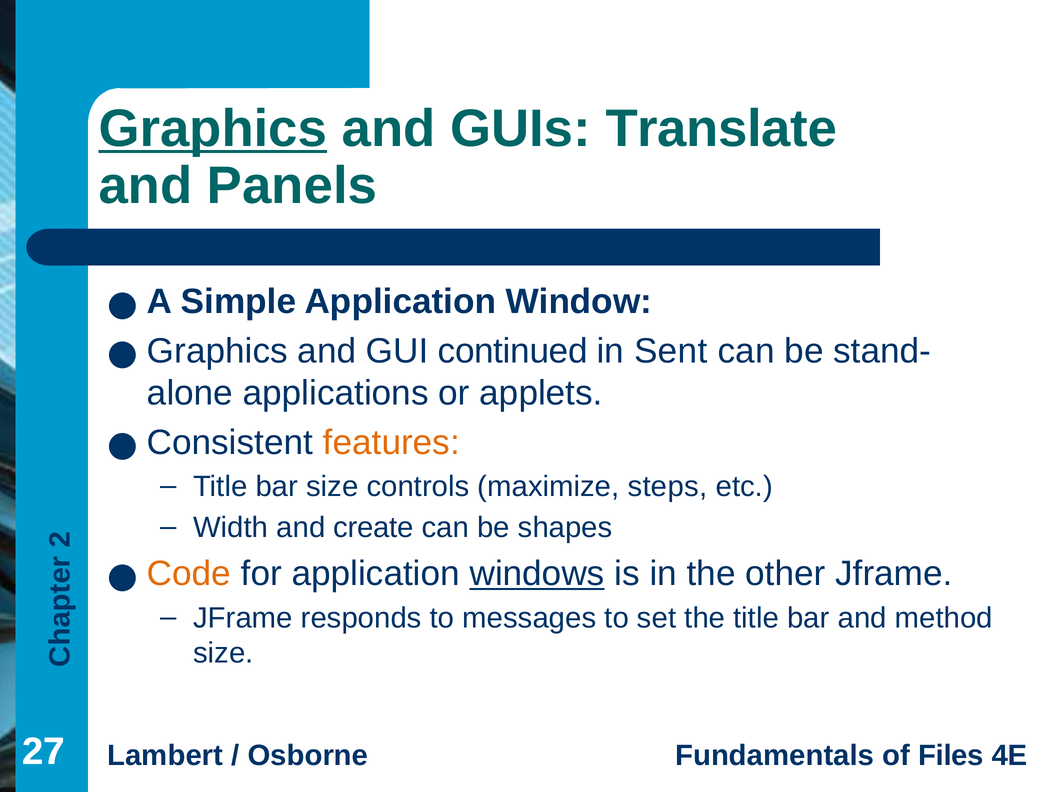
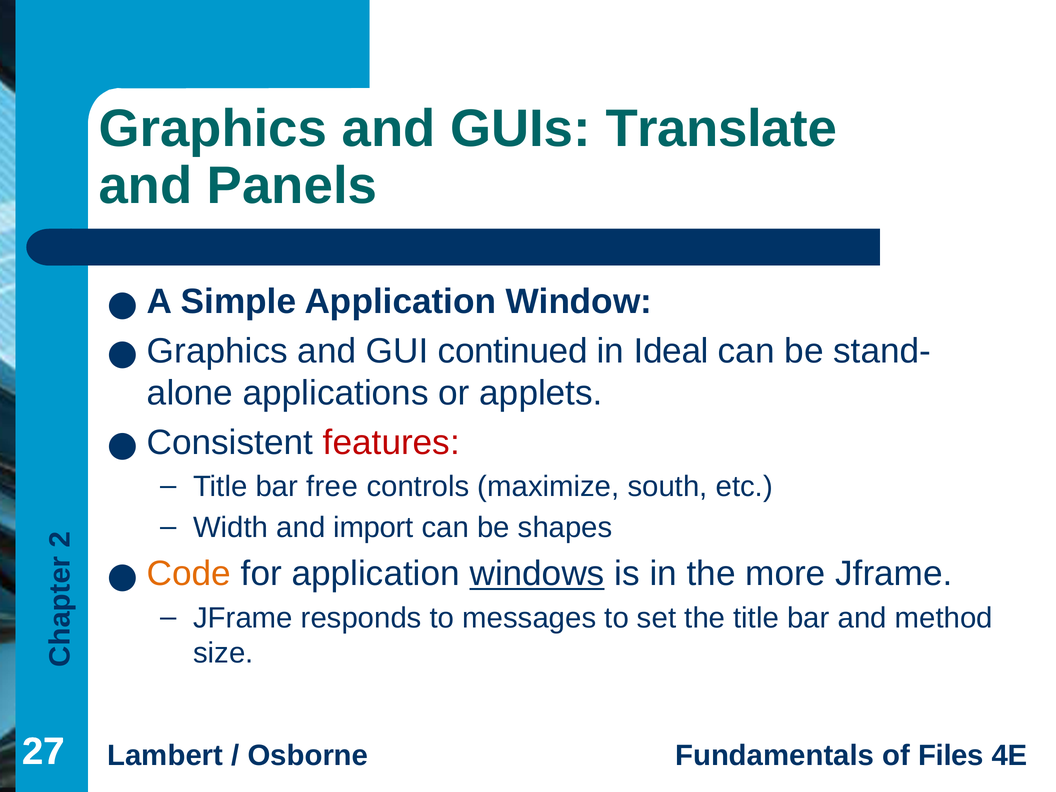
Graphics underline: present -> none (213, 129)
Sent: Sent -> Ideal (671, 351)
features colour: orange -> red (391, 442)
bar size: size -> free (332, 487)
steps: steps -> south (668, 487)
create: create -> import (374, 528)
other: other -> more (785, 574)
